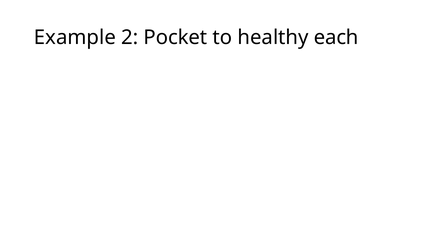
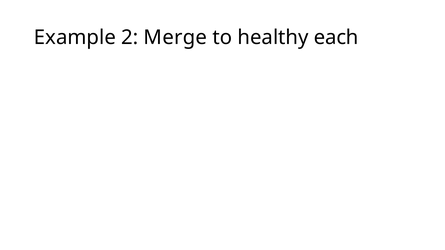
Pocket: Pocket -> Merge (175, 37)
